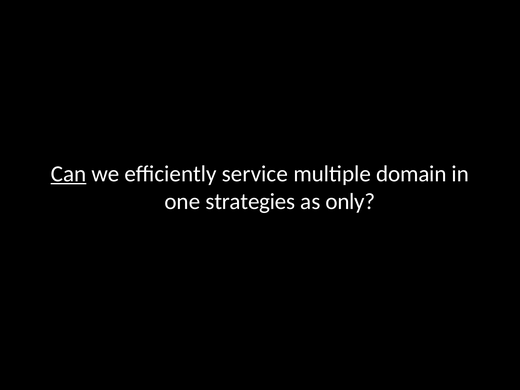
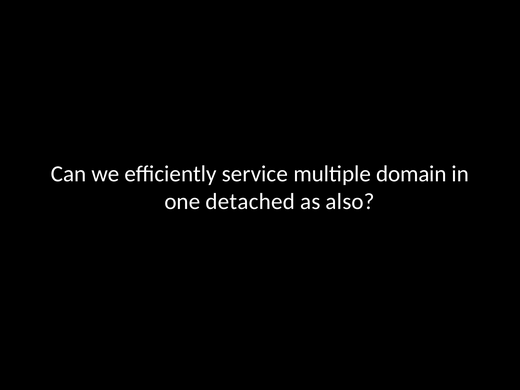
Can underline: present -> none (68, 174)
strategies: strategies -> detached (250, 202)
only: only -> also (350, 202)
